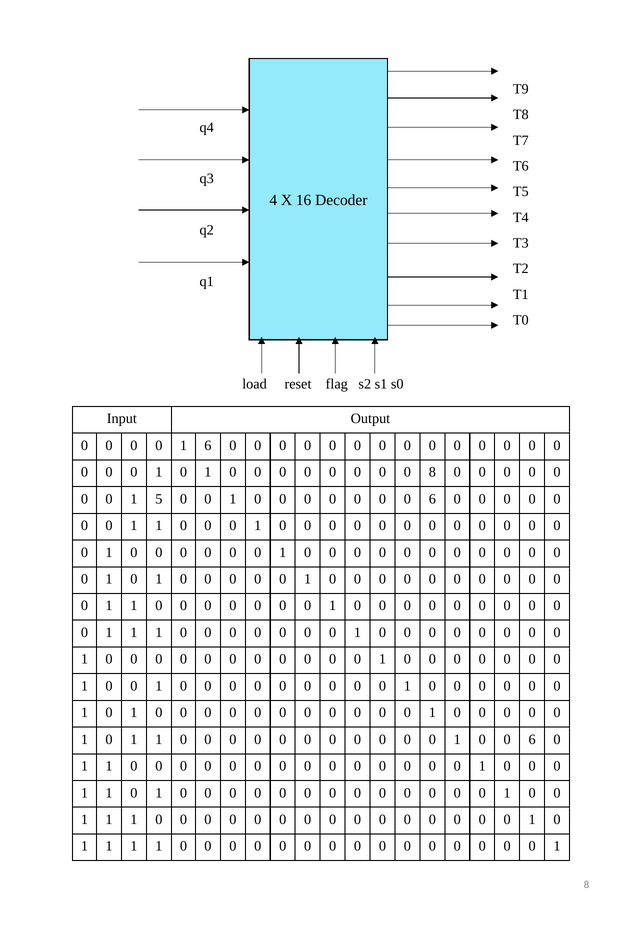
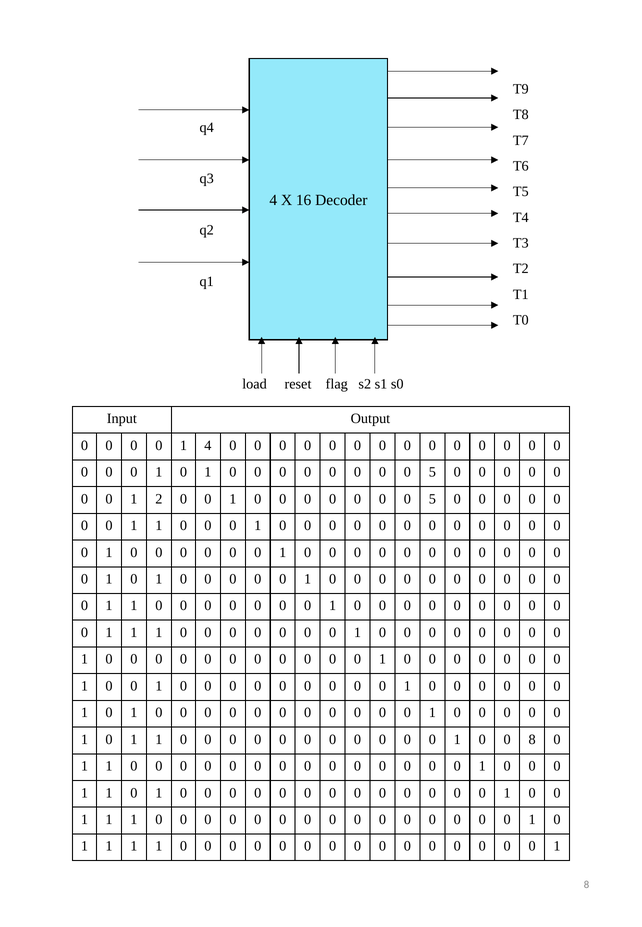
1 6: 6 -> 4 (208, 446)
8: 8 -> 5 (432, 472)
5: 5 -> 2 (159, 499)
6: 6 -> 5 (432, 499)
1 0 0 6: 6 -> 8 (532, 740)
